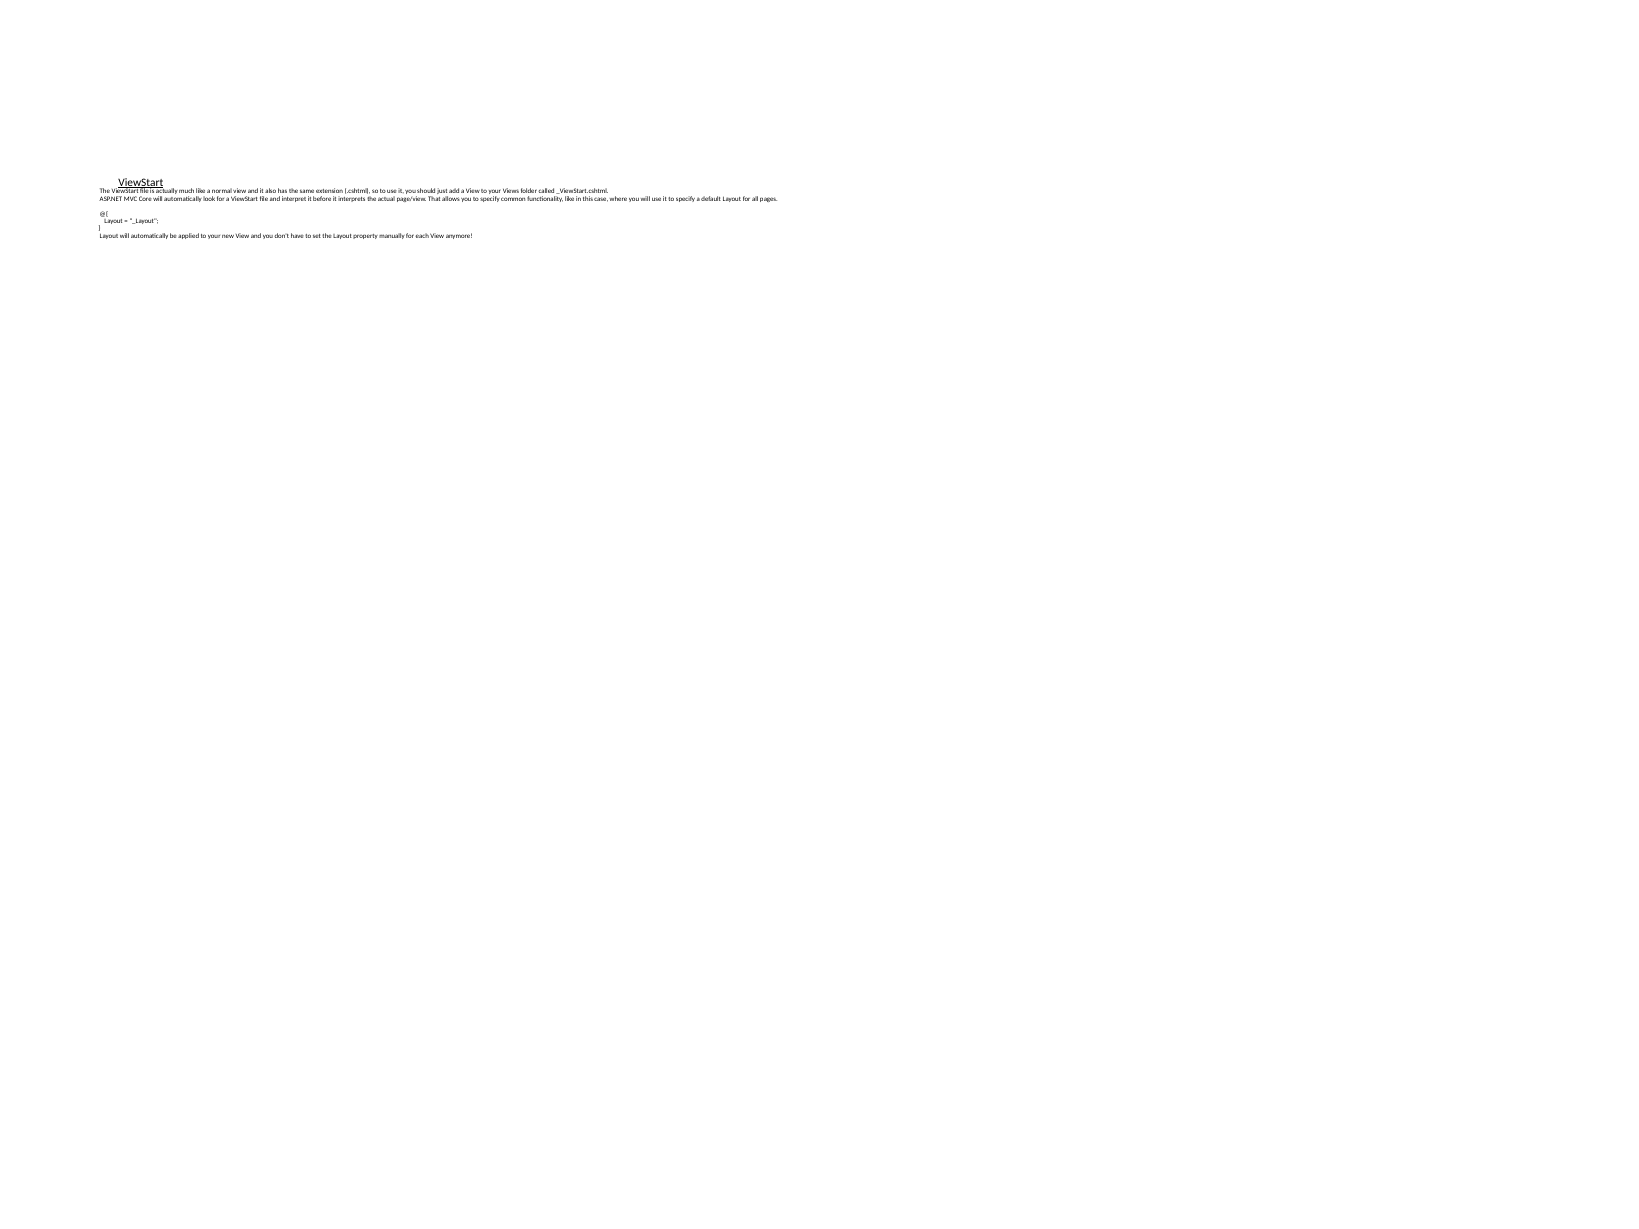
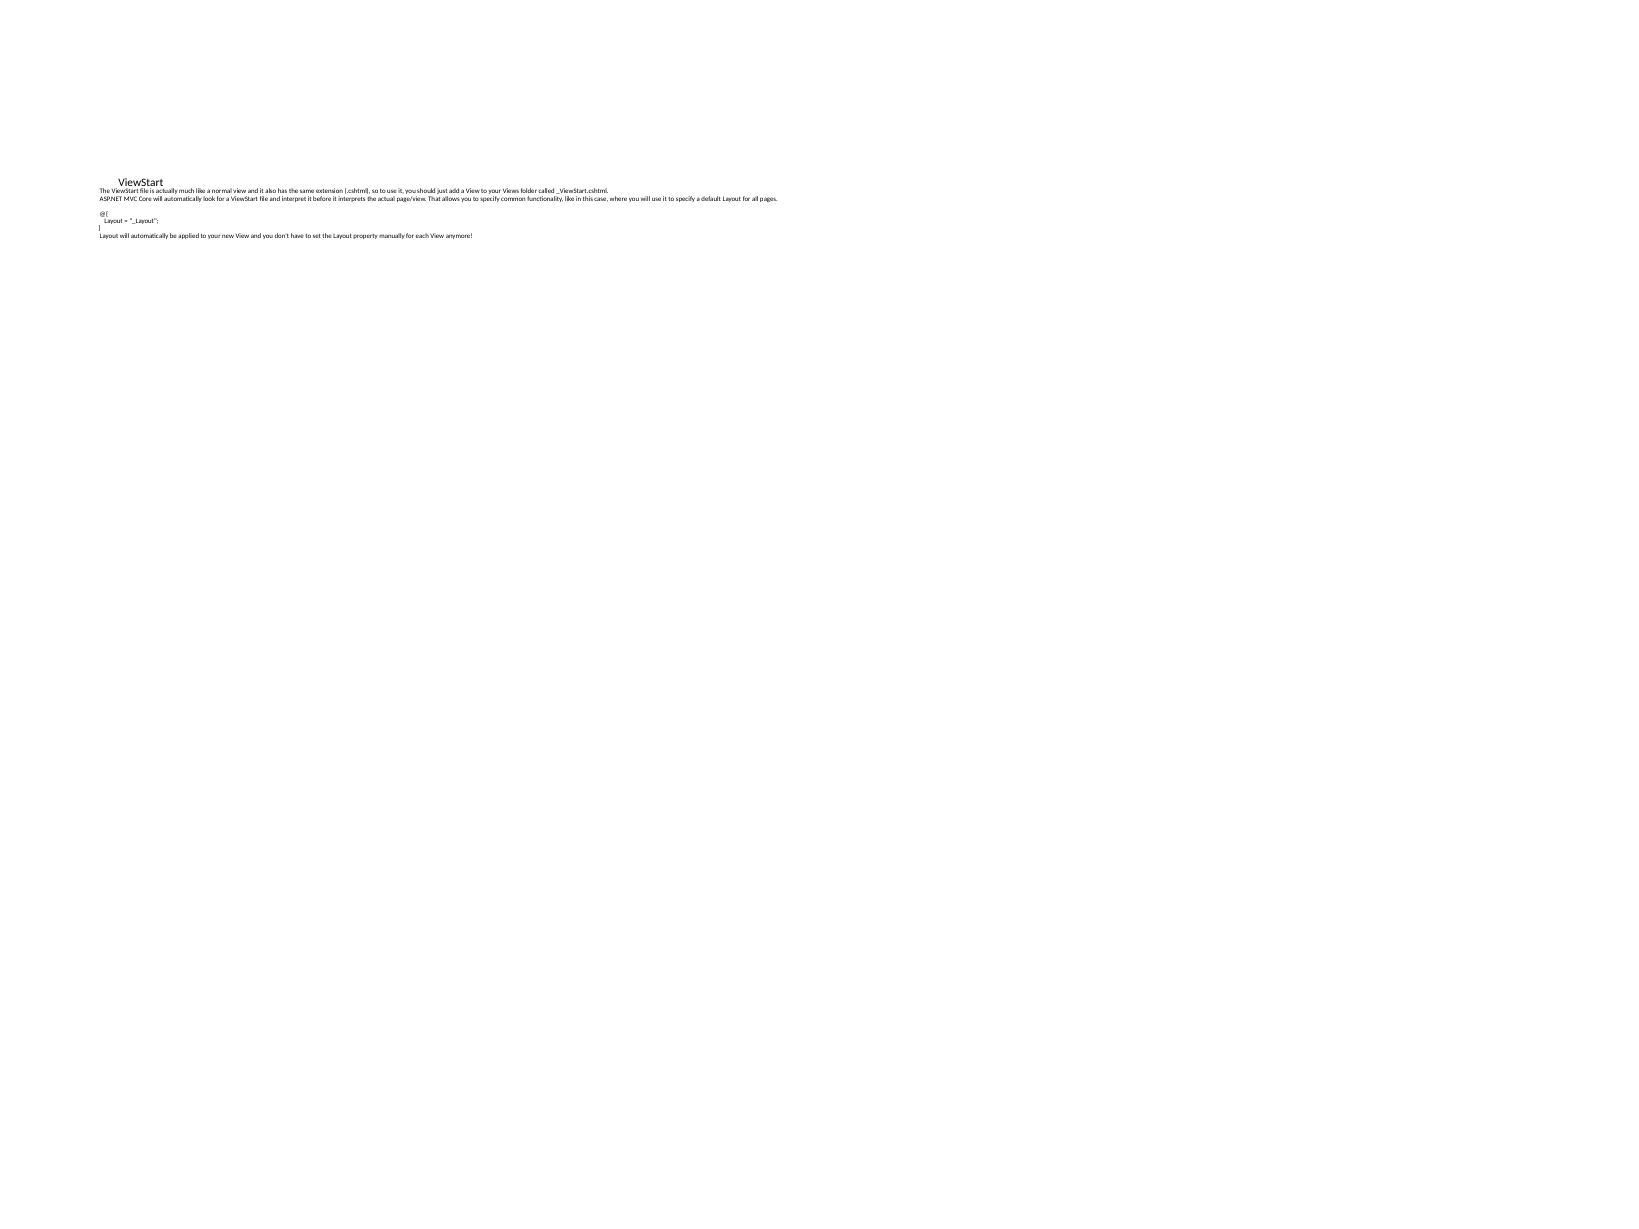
ViewStart underline: present -> none (141, 183)
